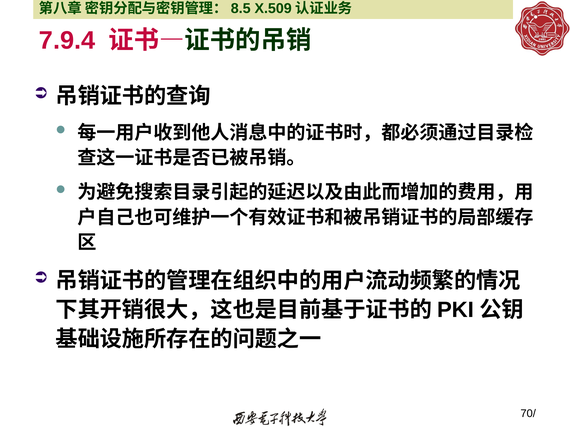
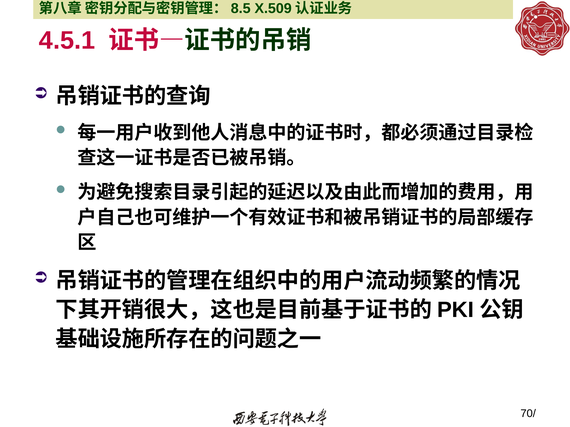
7.9.4: 7.9.4 -> 4.5.1 (67, 41)
